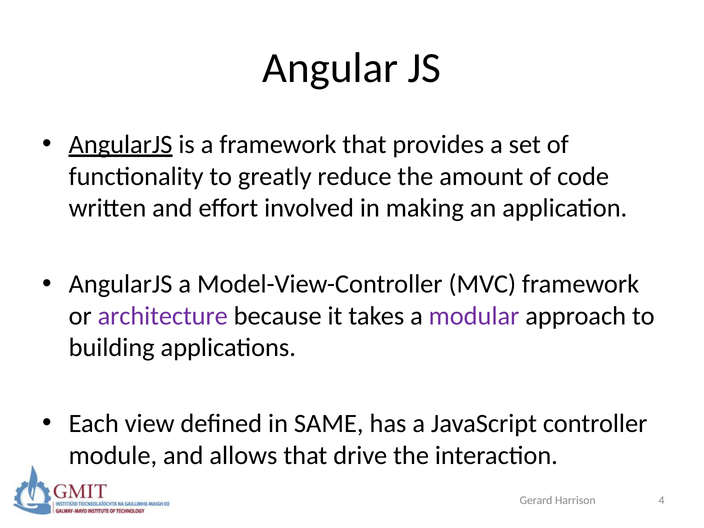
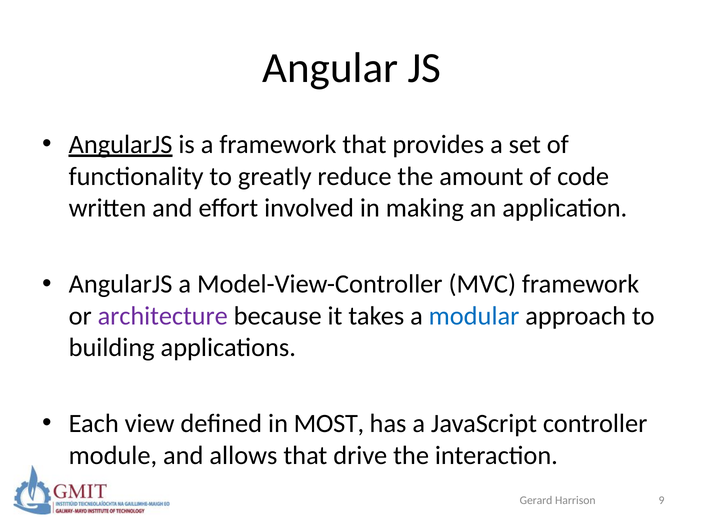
modular colour: purple -> blue (474, 316)
SAME: SAME -> MOST (329, 424)
4: 4 -> 9 (662, 500)
